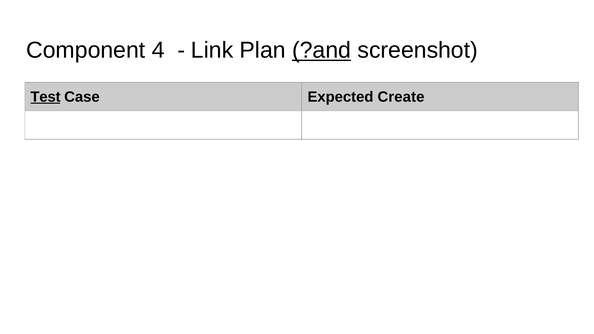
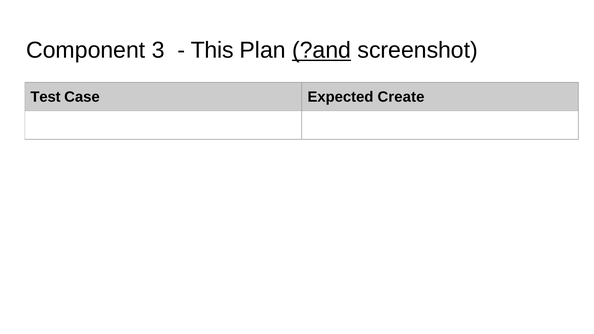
4: 4 -> 3 (158, 50)
Link: Link -> This (212, 50)
Test underline: present -> none (46, 97)
